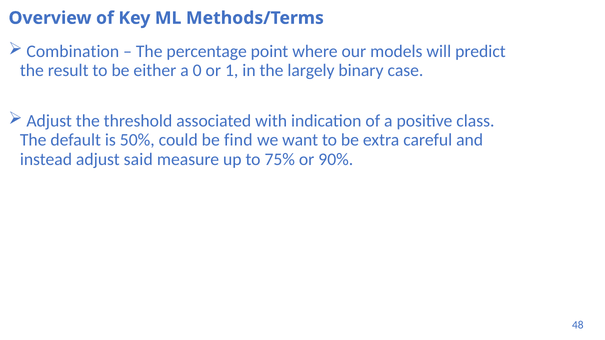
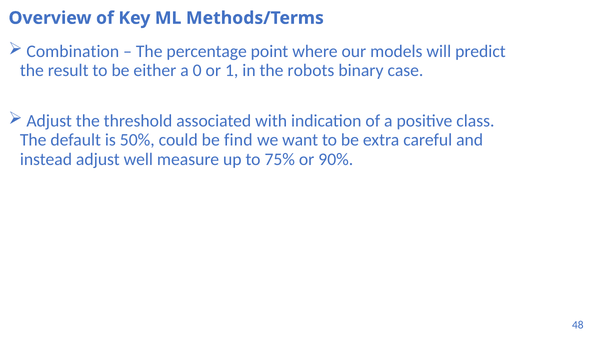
largely: largely -> robots (311, 71)
said: said -> well (138, 159)
